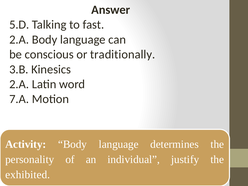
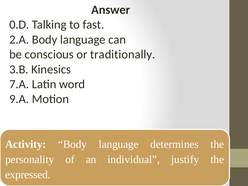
5.D: 5.D -> 0.D (19, 25)
2.A: 2.A -> 7.A (19, 84)
7.A: 7.A -> 9.A (19, 99)
exhibited: exhibited -> expressed (28, 175)
